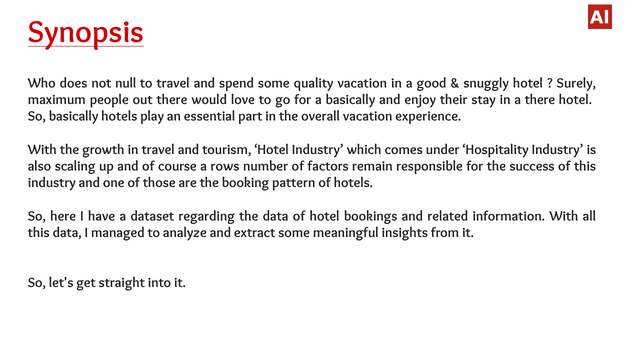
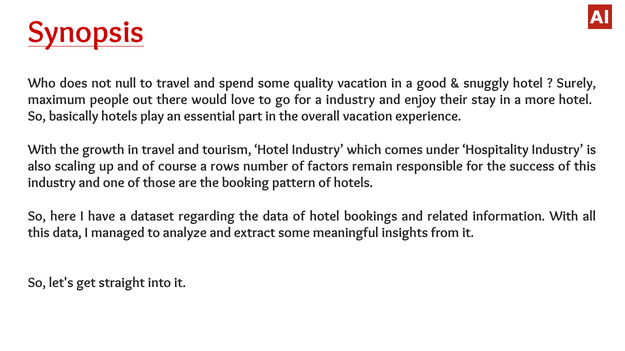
a basically: basically -> industry (350, 100)
a there: there -> more (540, 100)
